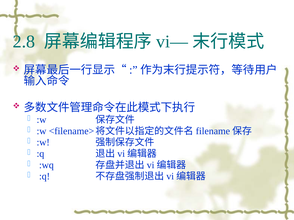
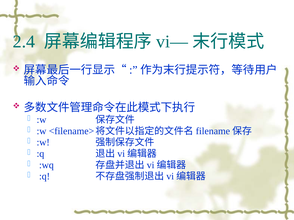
2.8: 2.8 -> 2.4 (24, 42)
